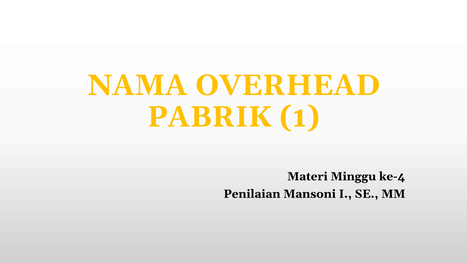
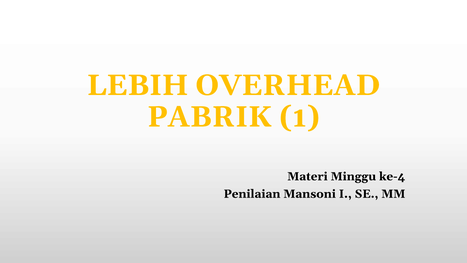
NAMA: NAMA -> LEBIH (138, 85)
